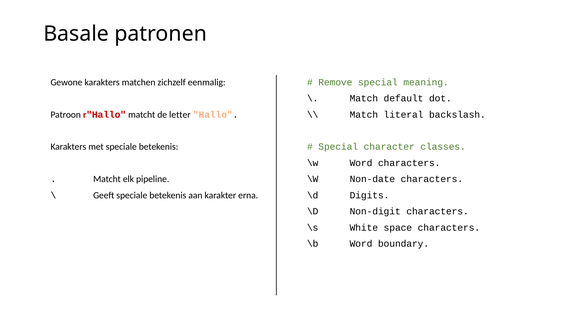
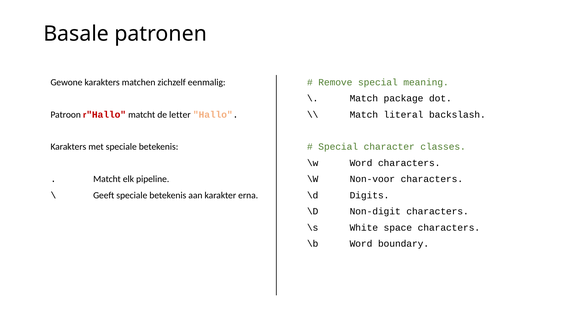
default: default -> package (404, 98)
Non-date: Non-date -> Non-voor (372, 179)
